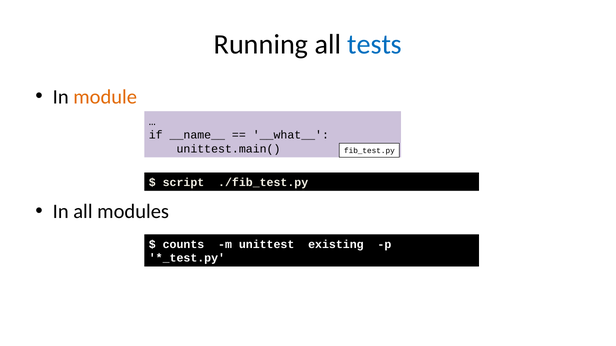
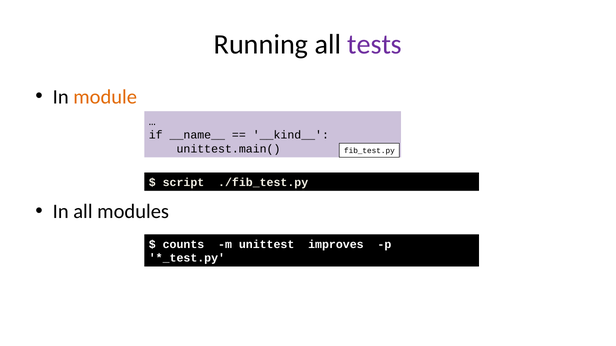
tests colour: blue -> purple (375, 45)
__what__: __what__ -> __kind__ (291, 135)
existing: existing -> improves (336, 245)
